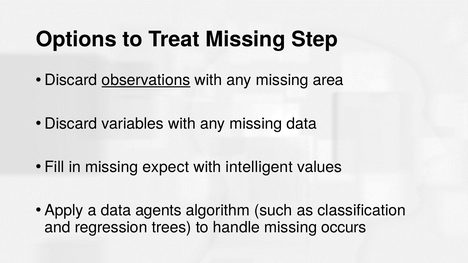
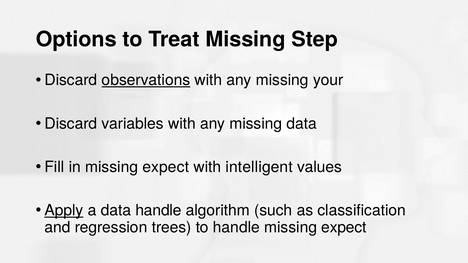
area: area -> your (328, 80)
Apply underline: none -> present (64, 211)
data agents: agents -> handle (159, 211)
handle missing occurs: occurs -> expect (344, 227)
